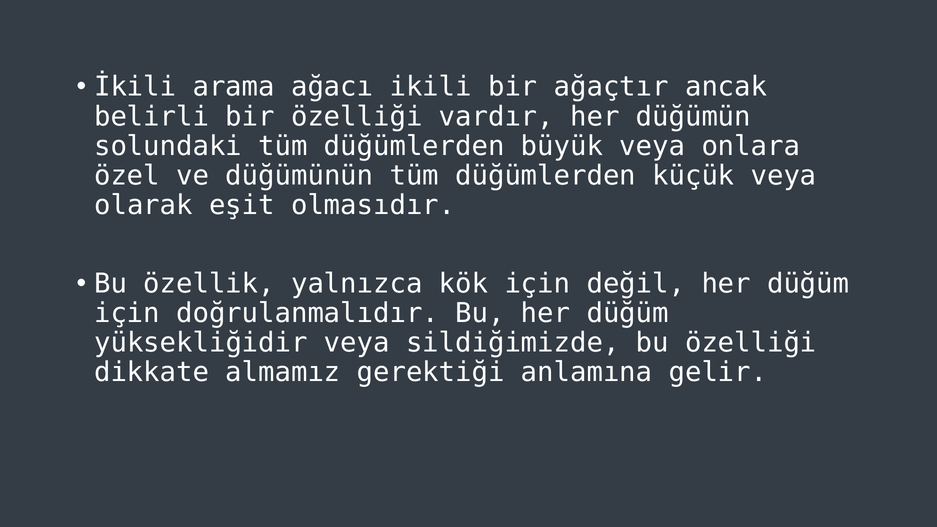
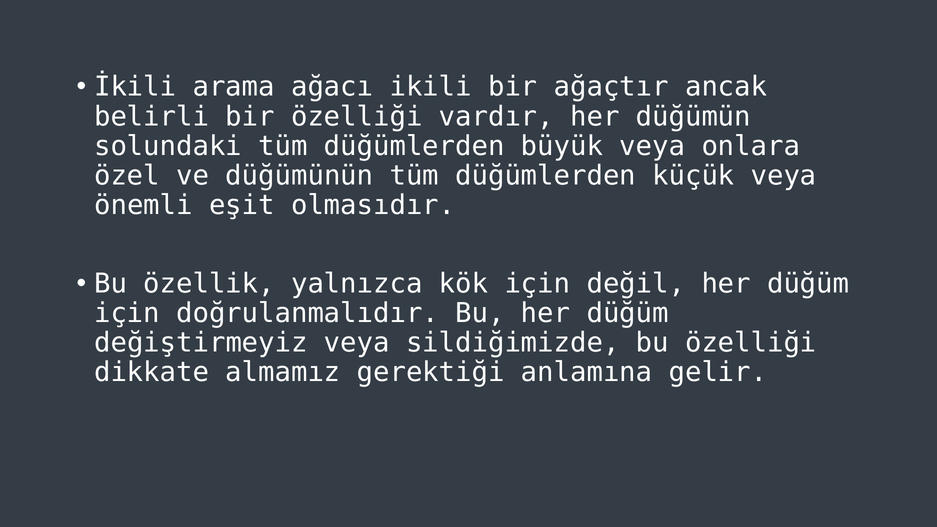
olarak: olarak -> önemli (143, 205)
yüksekliğidir: yüksekliğidir -> değiştirmeyiz (201, 343)
